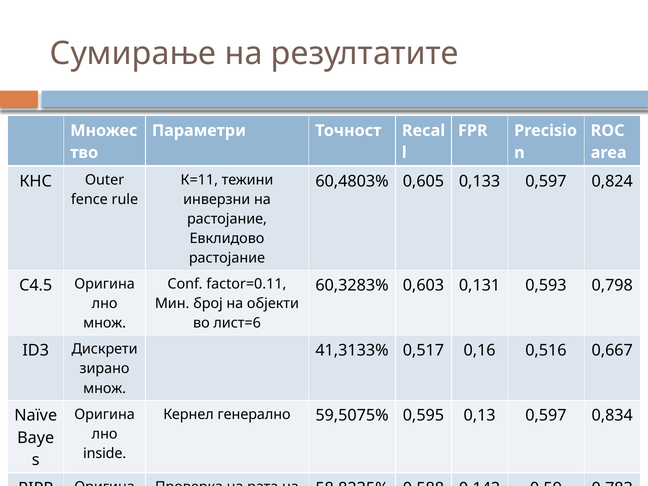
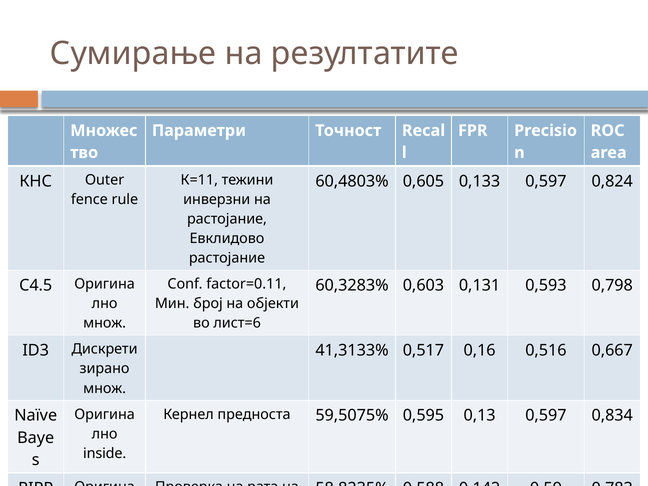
генерално: генерално -> предноста (254, 414)
